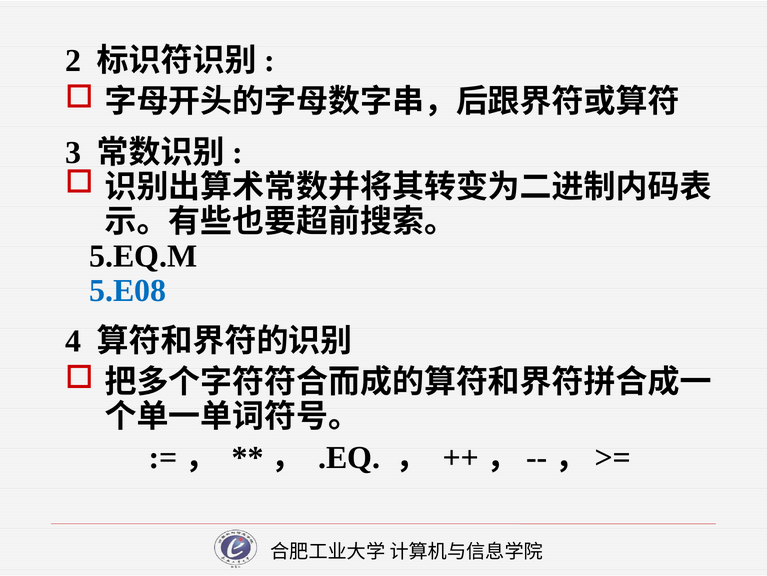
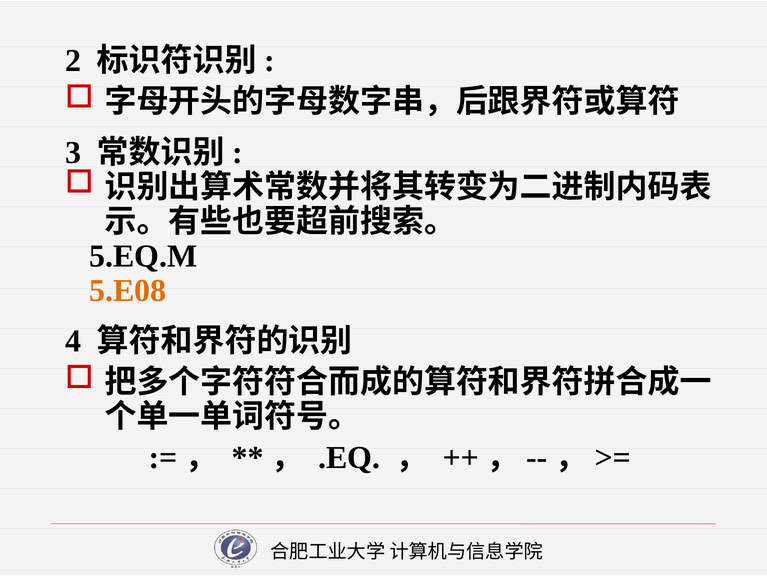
5.E08 colour: blue -> orange (128, 290)
